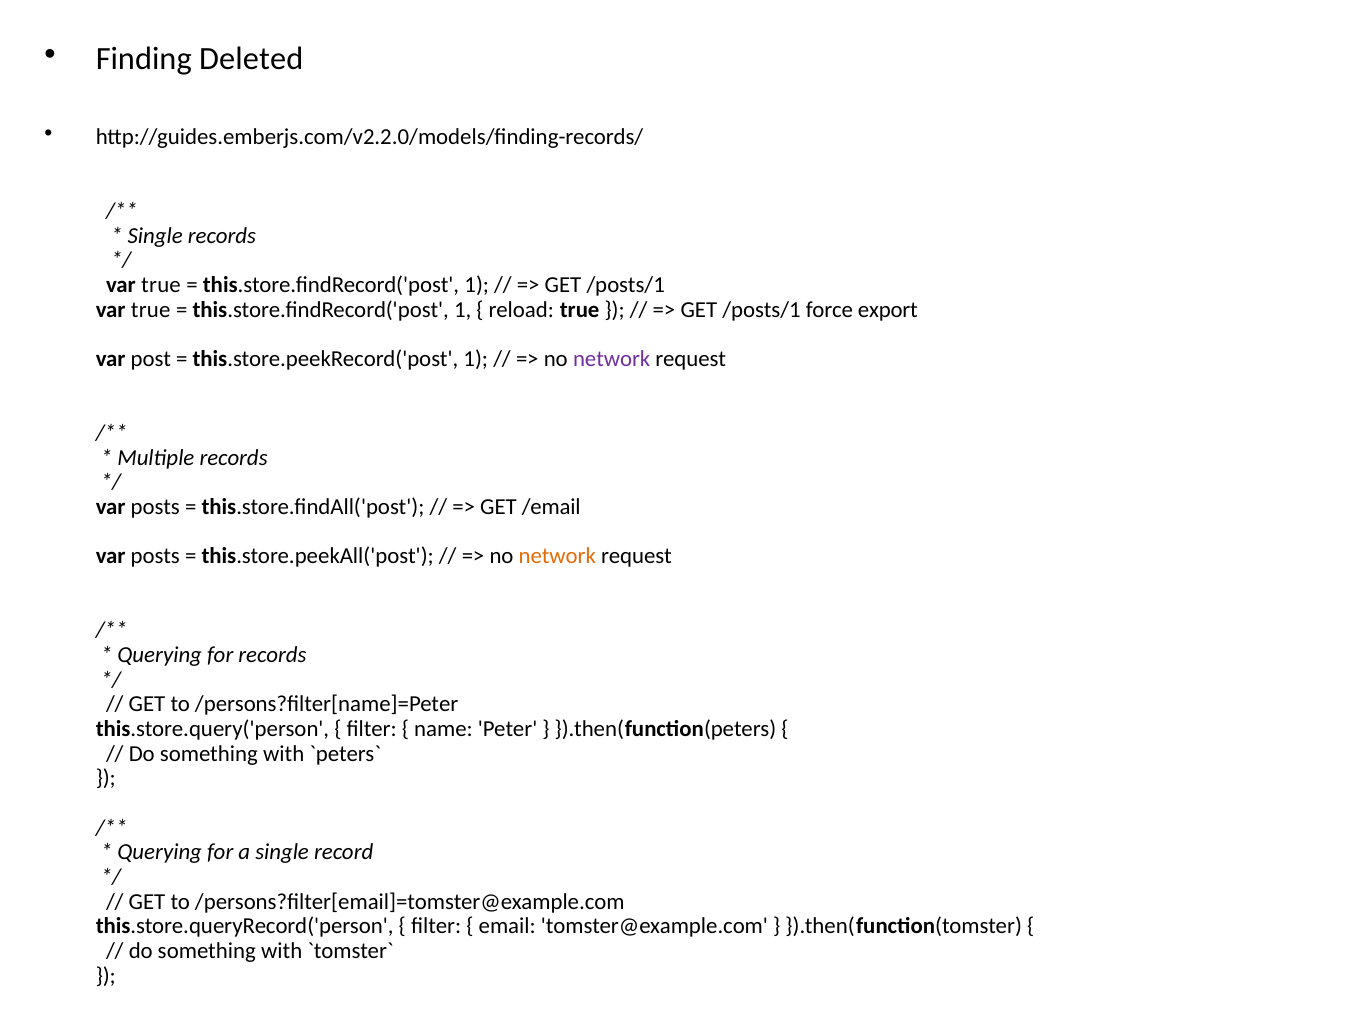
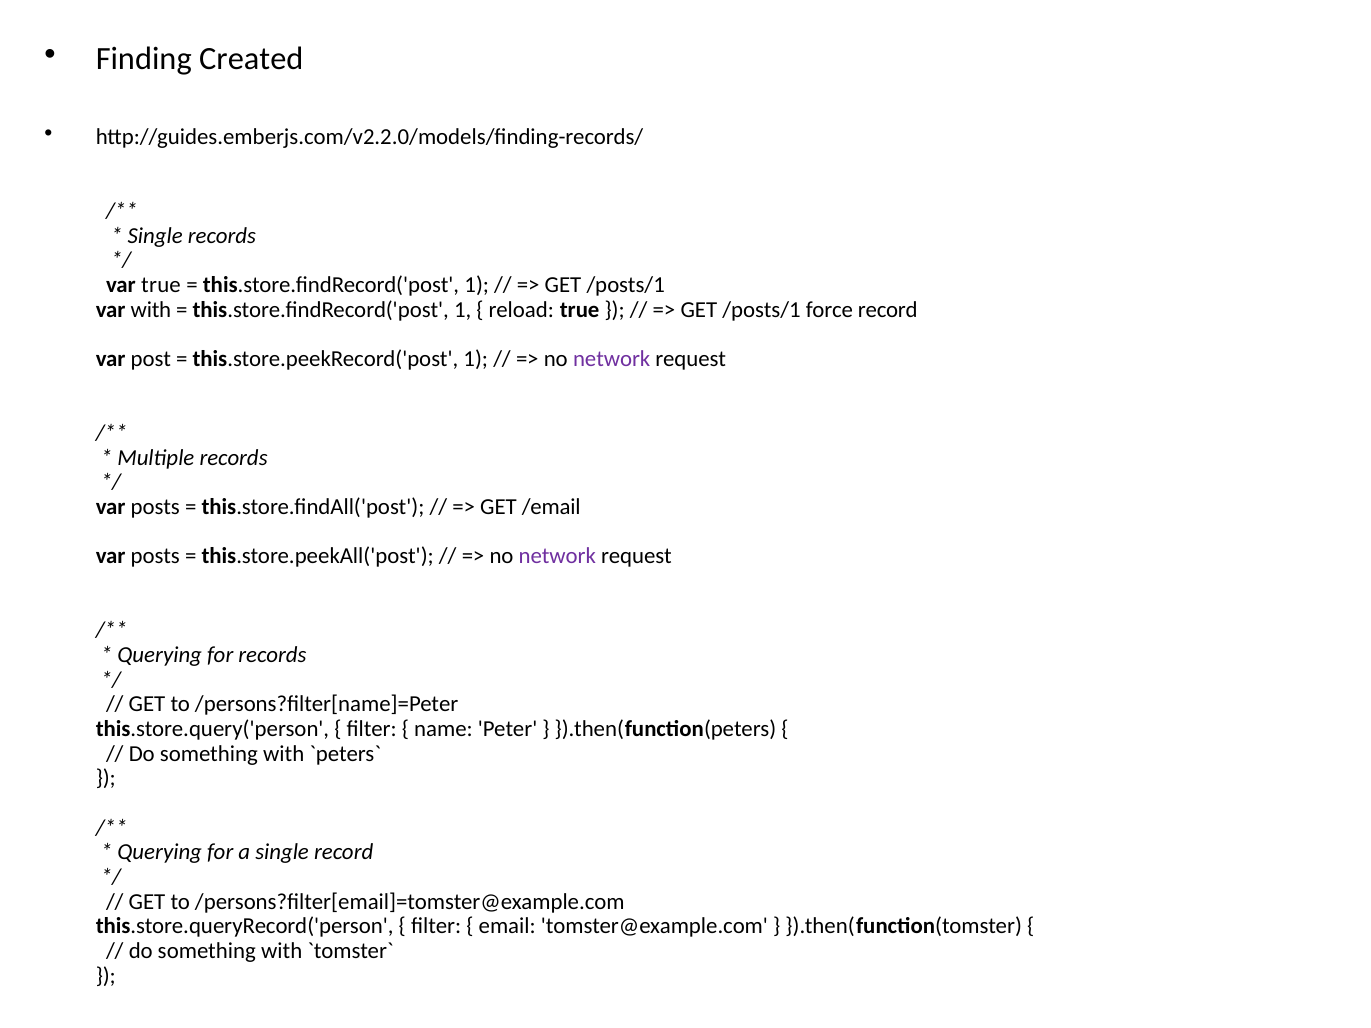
Deleted: Deleted -> Created (251, 59)
true: true -> with (151, 310)
force export: export -> record (888, 310)
network colour: orange -> purple (557, 556)
